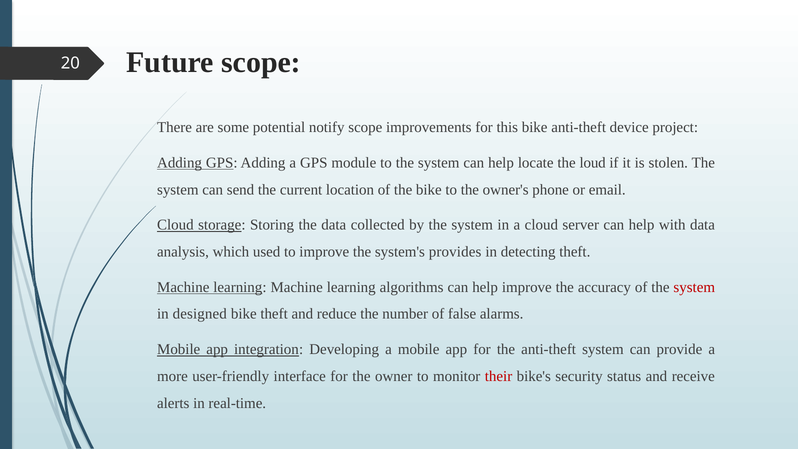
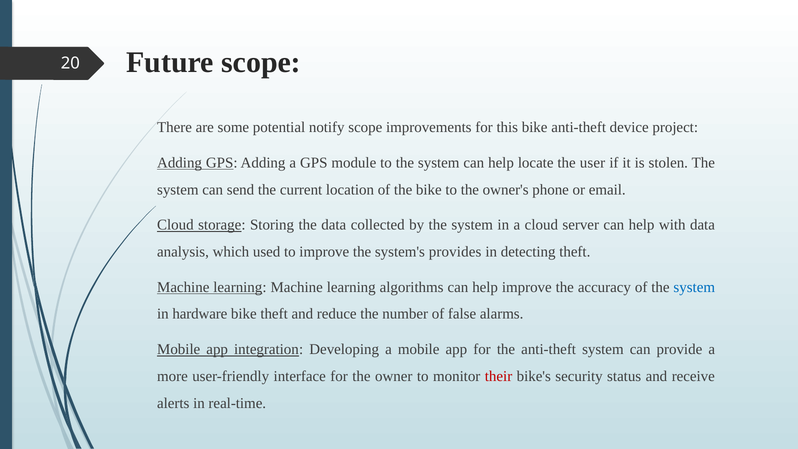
loud: loud -> user (592, 163)
system colour: red -> blue (694, 287)
designed: designed -> hardware (200, 314)
